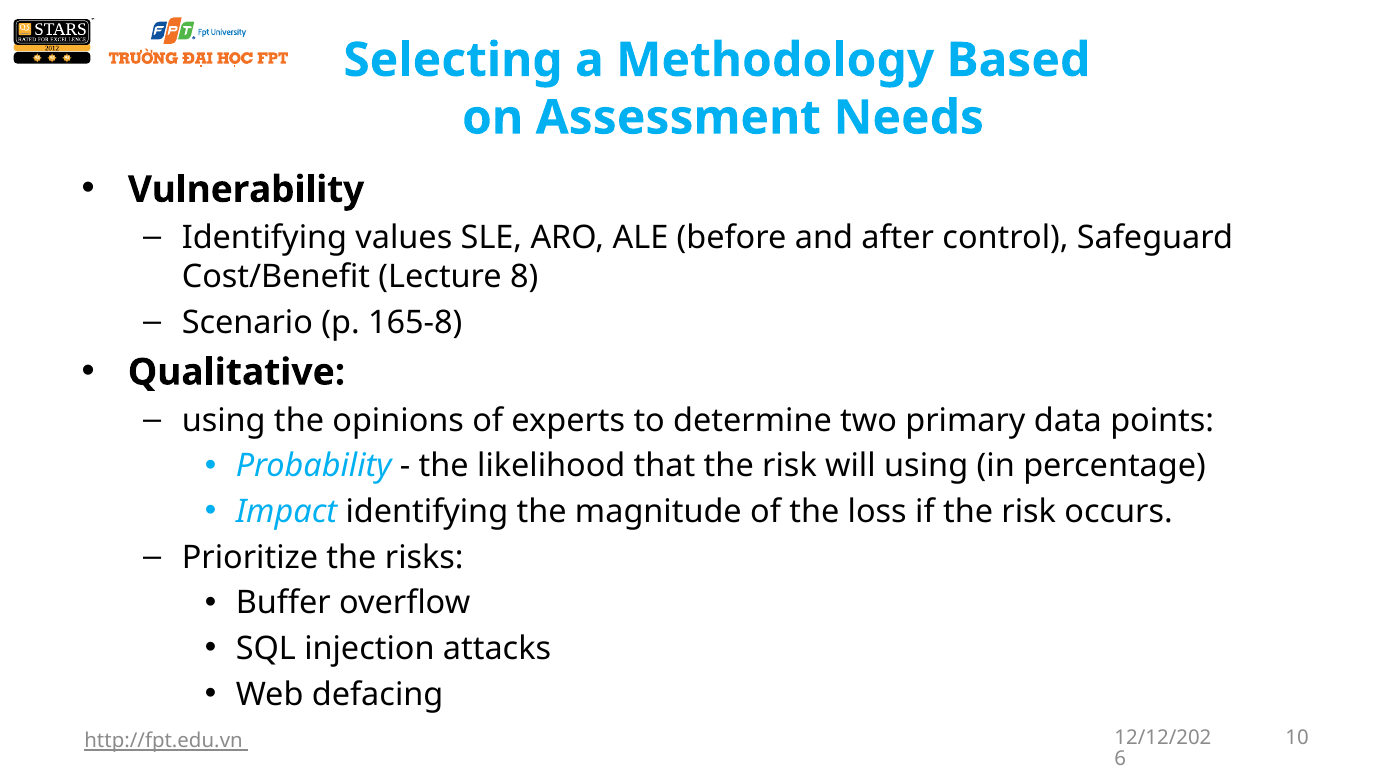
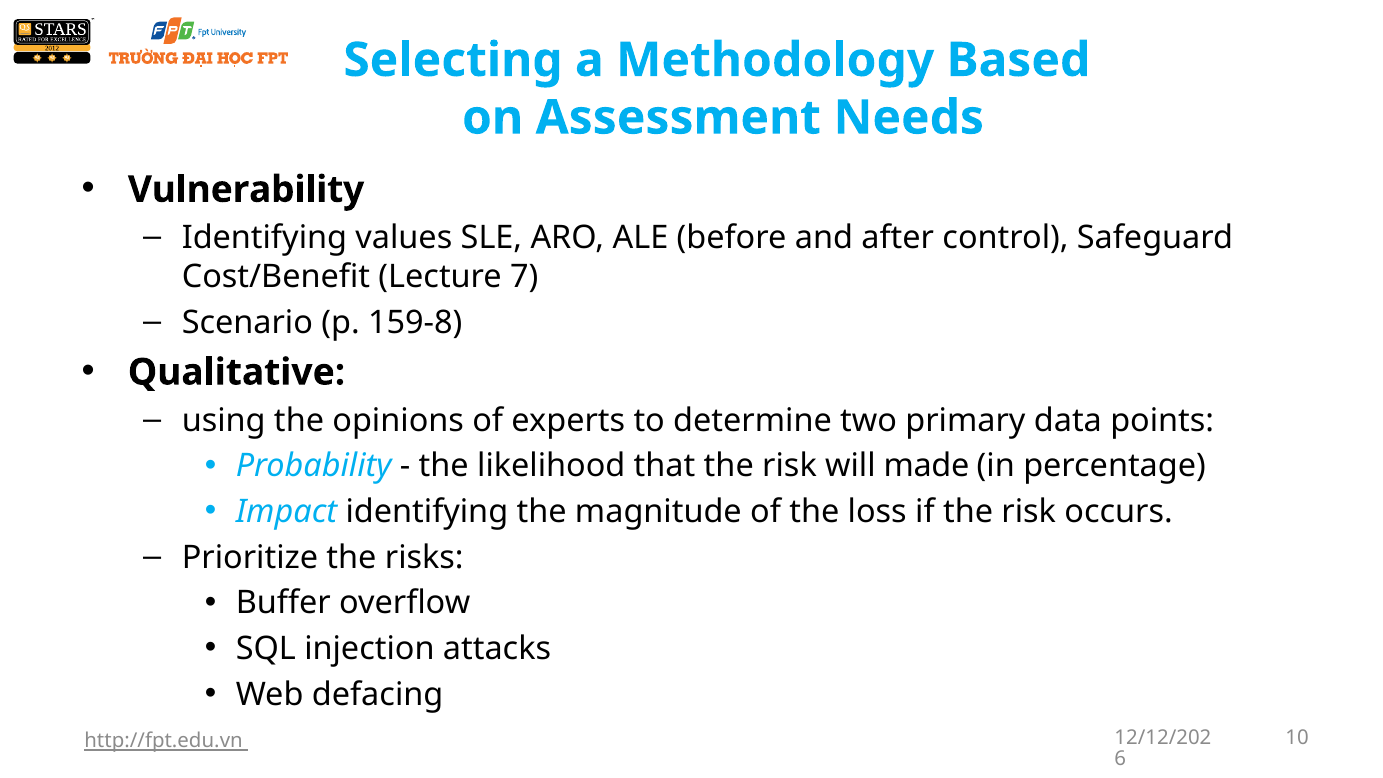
8: 8 -> 7 (524, 277)
165-8: 165-8 -> 159-8 (415, 322)
will using: using -> made (926, 466)
